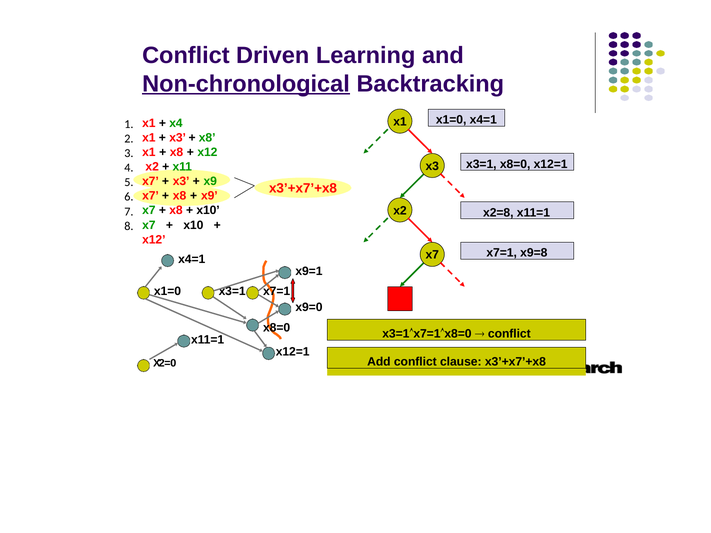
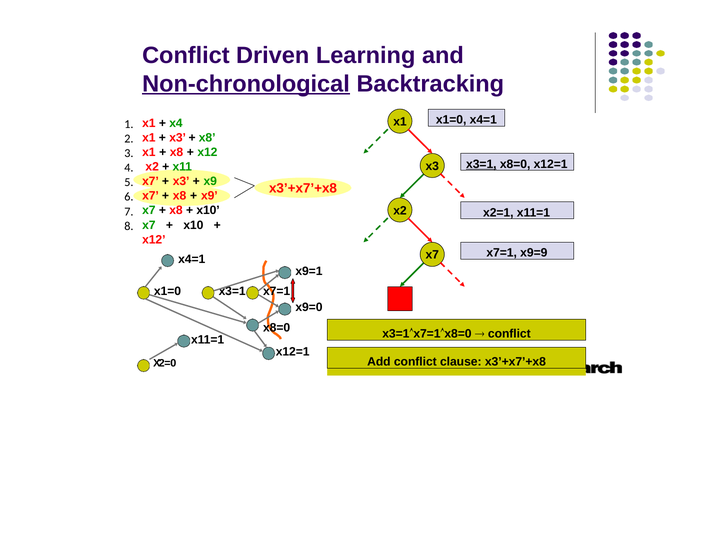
x3=1 underline: none -> present (481, 164)
x2=8: x2=8 -> x2=1 (498, 213)
x9=8: x9=8 -> x9=9 (534, 253)
